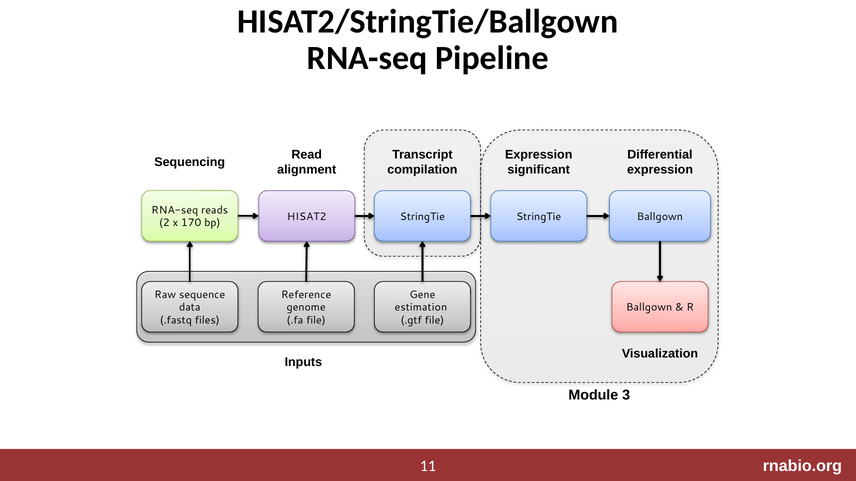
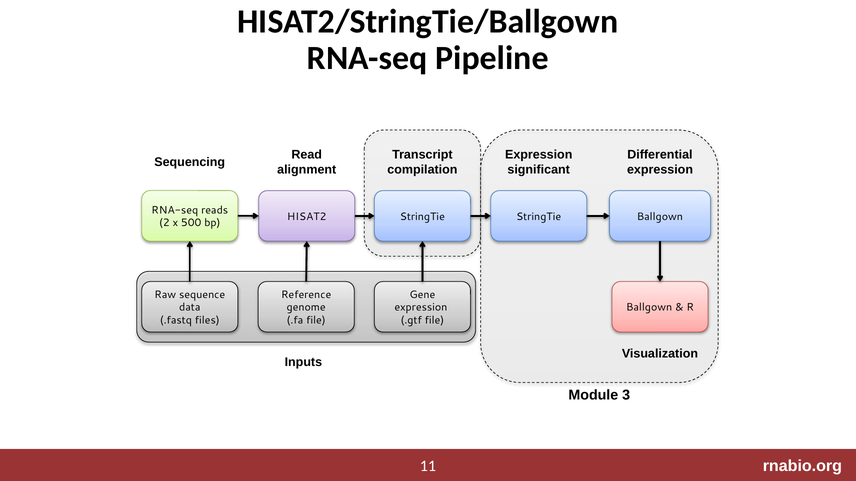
170: 170 -> 500 (191, 223)
estimation: estimation -> expression (421, 308)
